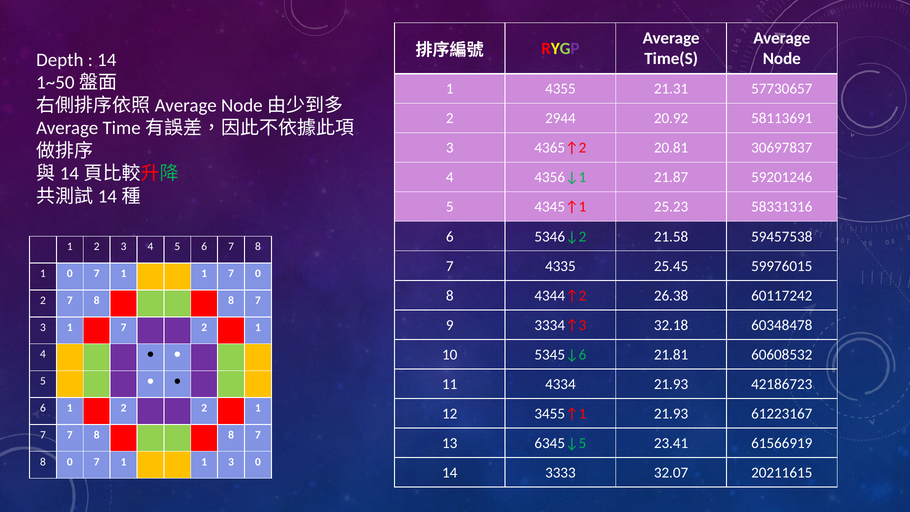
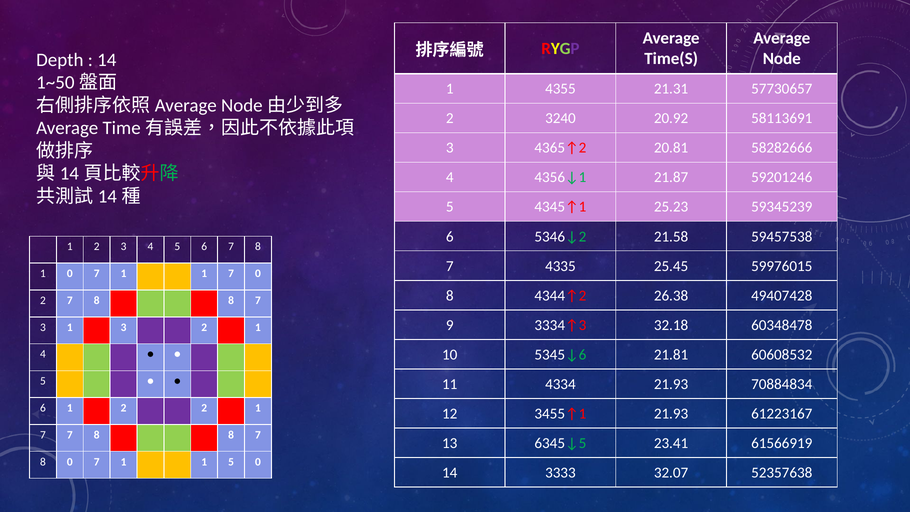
2944: 2944 -> 3240 (560, 118)
30697837: 30697837 -> 58282666 (782, 148)
58331316: 58331316 -> 59345239 (782, 207)
60117242: 60117242 -> 49407428 (782, 296)
3 1 7: 7 -> 3 (124, 327)
42186723: 42186723 -> 70884834 (782, 384)
1 3: 3 -> 5 (231, 462)
20211615: 20211615 -> 52357638 (782, 473)
